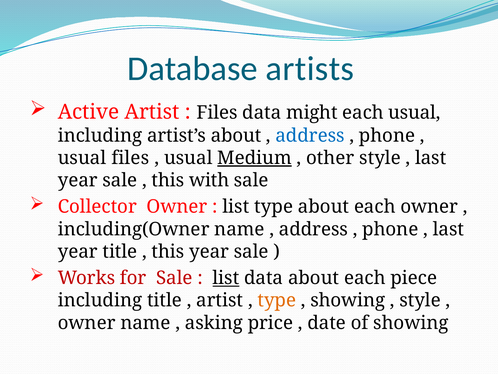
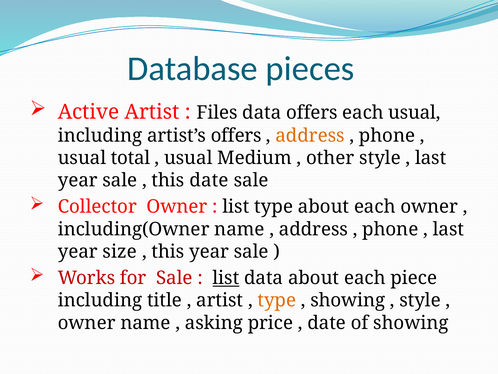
artists: artists -> pieces (310, 69)
data might: might -> offers (312, 112)
artist’s about: about -> offers (236, 135)
address colour: blue -> orange (310, 135)
usual files: files -> total (130, 158)
Medium underline: present -> none (255, 158)
this with: with -> date (209, 180)
year title: title -> size (120, 251)
